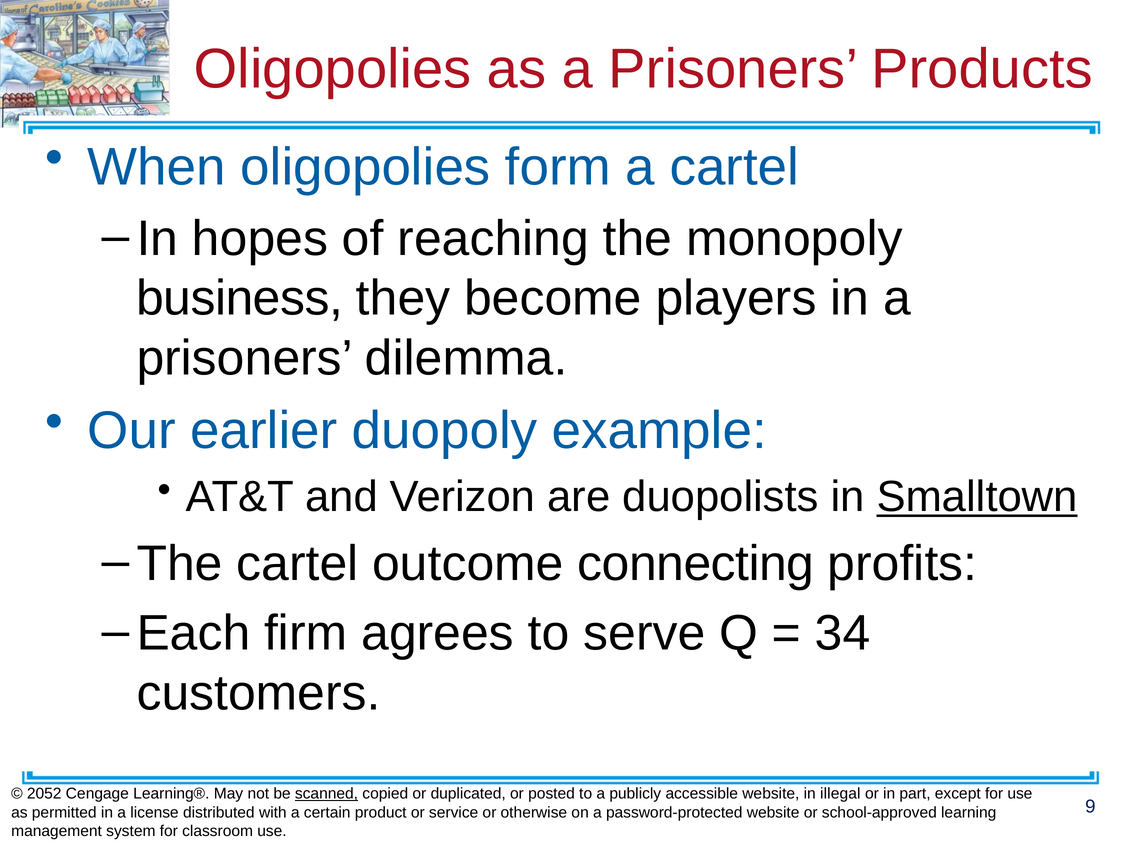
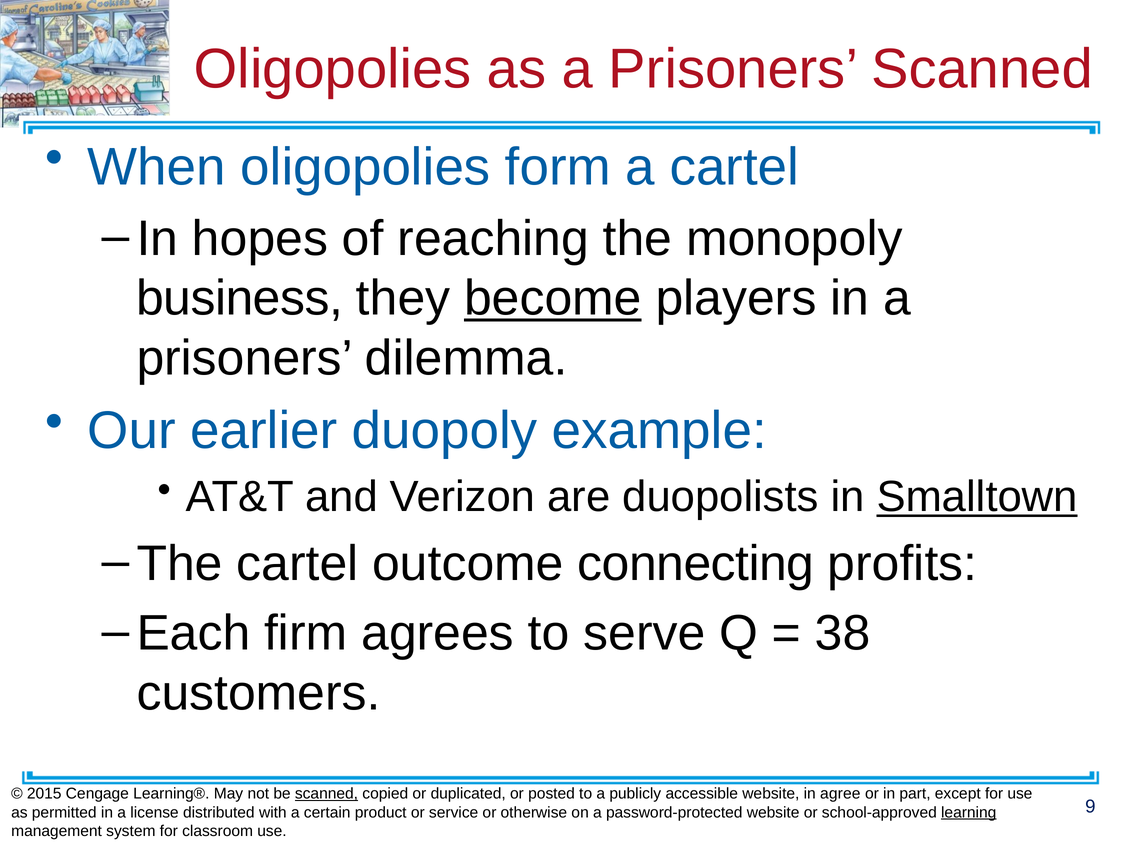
Prisoners Products: Products -> Scanned (982, 69)
become underline: none -> present (553, 299)
34: 34 -> 38 (843, 634)
2052: 2052 -> 2015 (44, 794)
illegal: illegal -> agree (840, 794)
learning underline: none -> present (969, 813)
